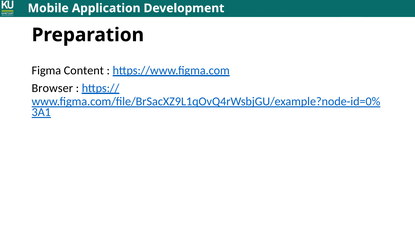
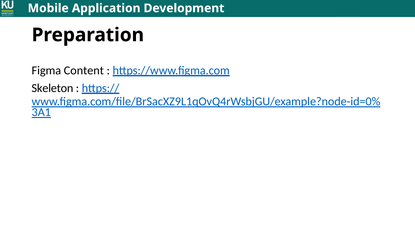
Browser: Browser -> Skeleton (52, 88)
